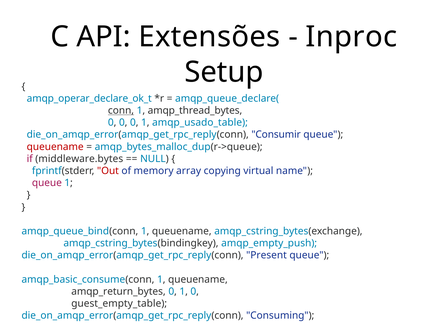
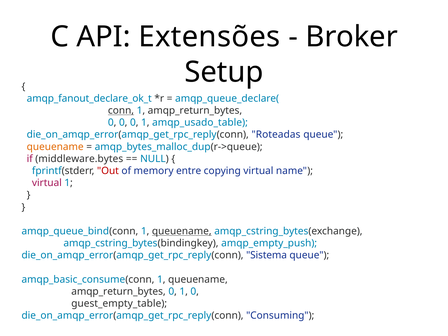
Inproc: Inproc -> Broker (352, 37)
amqp_operar_declare_ok_t: amqp_operar_declare_ok_t -> amqp_fanout_declare_ok_t (89, 98)
1 amqp_thread_bytes: amqp_thread_bytes -> amqp_return_bytes (195, 111)
Consumir: Consumir -> Roteadas (276, 135)
queuename colour: red -> orange (55, 147)
array: array -> entre (189, 171)
queue: queue -> virtual (47, 183)
queuename underline: none -> present (182, 231)
Present: Present -> Sistema (267, 255)
